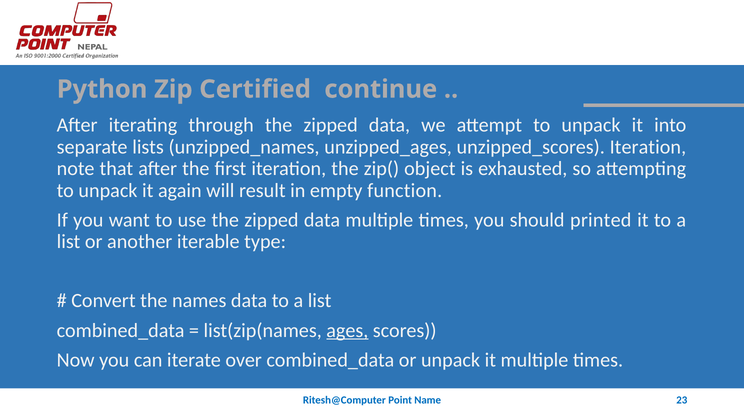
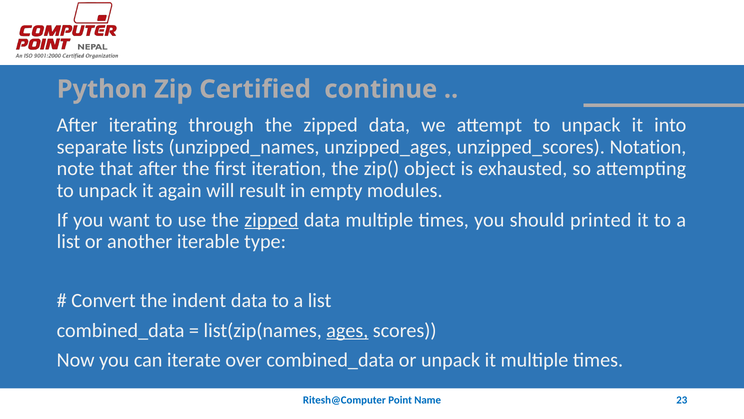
unzipped_scores Iteration: Iteration -> Notation (648, 147)
function: function -> modules (405, 190)
zipped underline: none -> present (271, 220)
names: names -> indent (199, 300)
